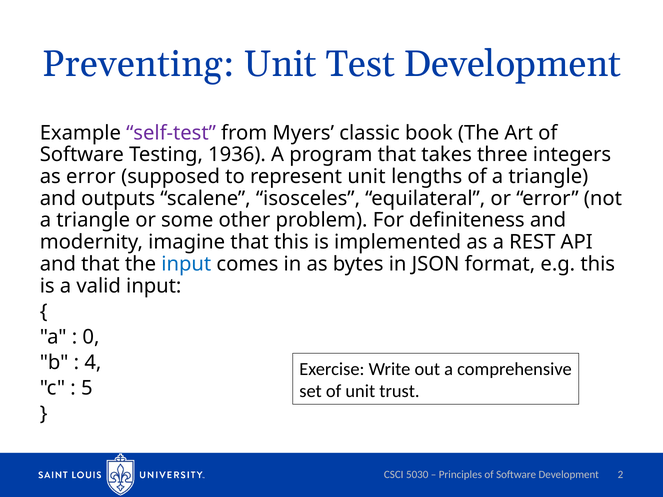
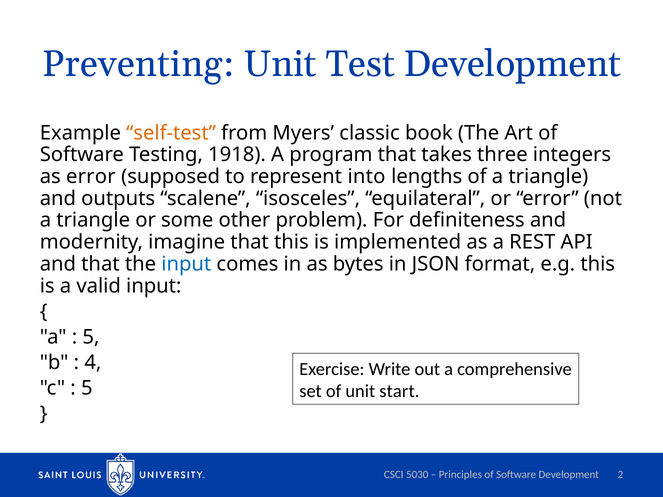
self-test colour: purple -> orange (171, 133)
1936: 1936 -> 1918 (237, 155)
represent unit: unit -> into (367, 177)
0: 0 -> 5 (91, 337)
trust: trust -> start (399, 391)
